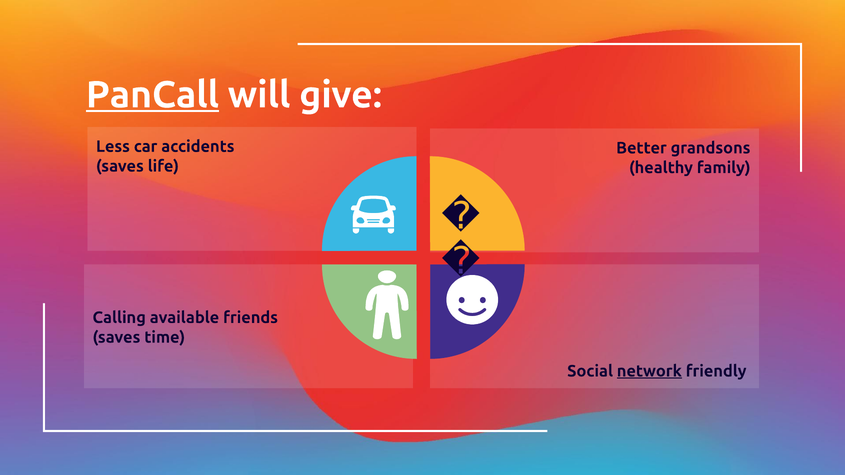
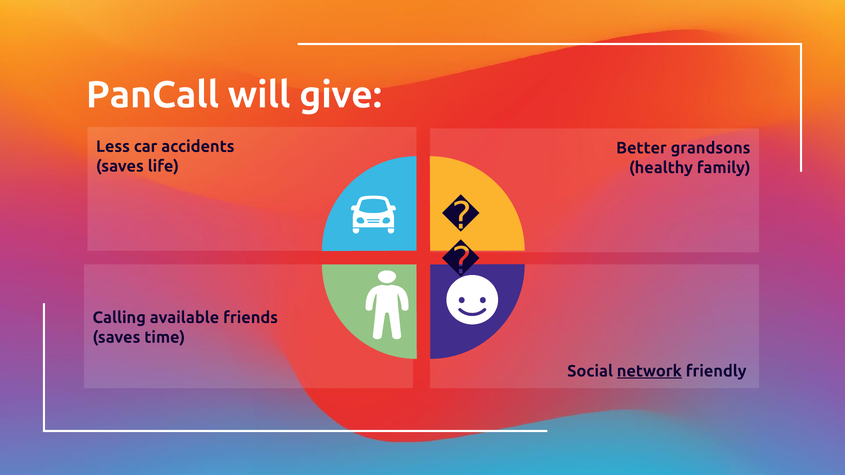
PanCall underline: present -> none (152, 95)
